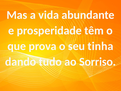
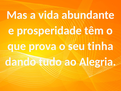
Sorriso: Sorriso -> Alegria (98, 62)
